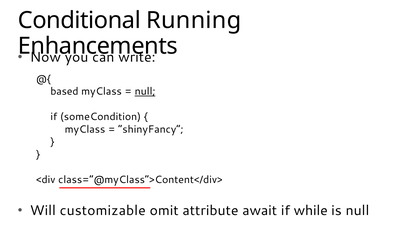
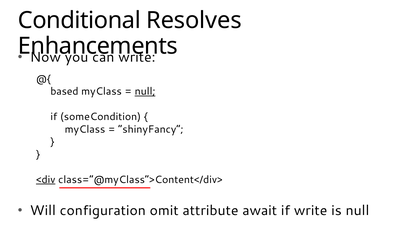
Running: Running -> Resolves (194, 20)
<div underline: none -> present (46, 180)
customizable: customizable -> configuration (103, 211)
if while: while -> write (311, 211)
